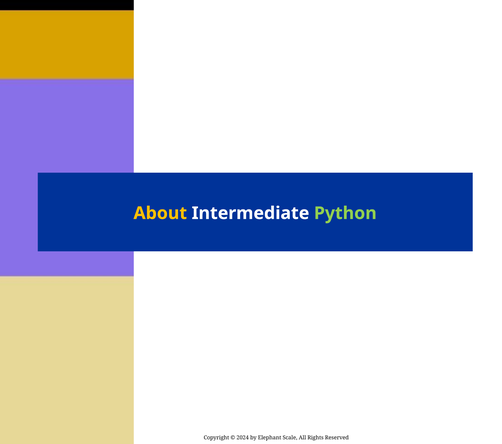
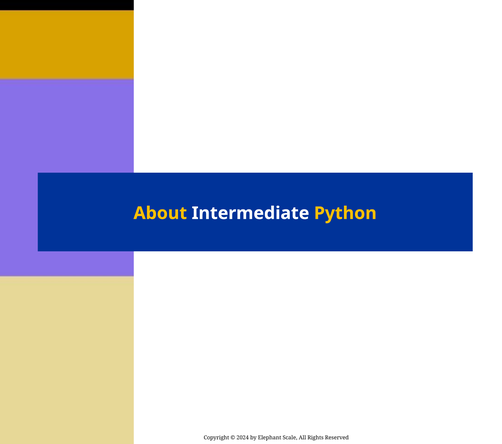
Python colour: light green -> yellow (345, 213)
